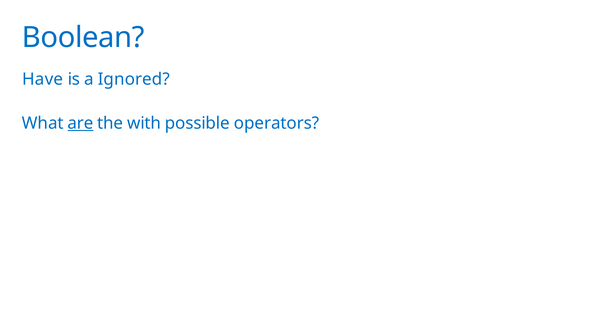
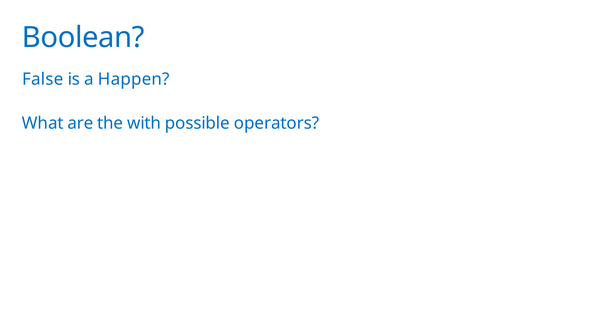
Have: Have -> False (43, 79)
Ignored: Ignored -> Happen (134, 79)
are underline: present -> none (81, 123)
